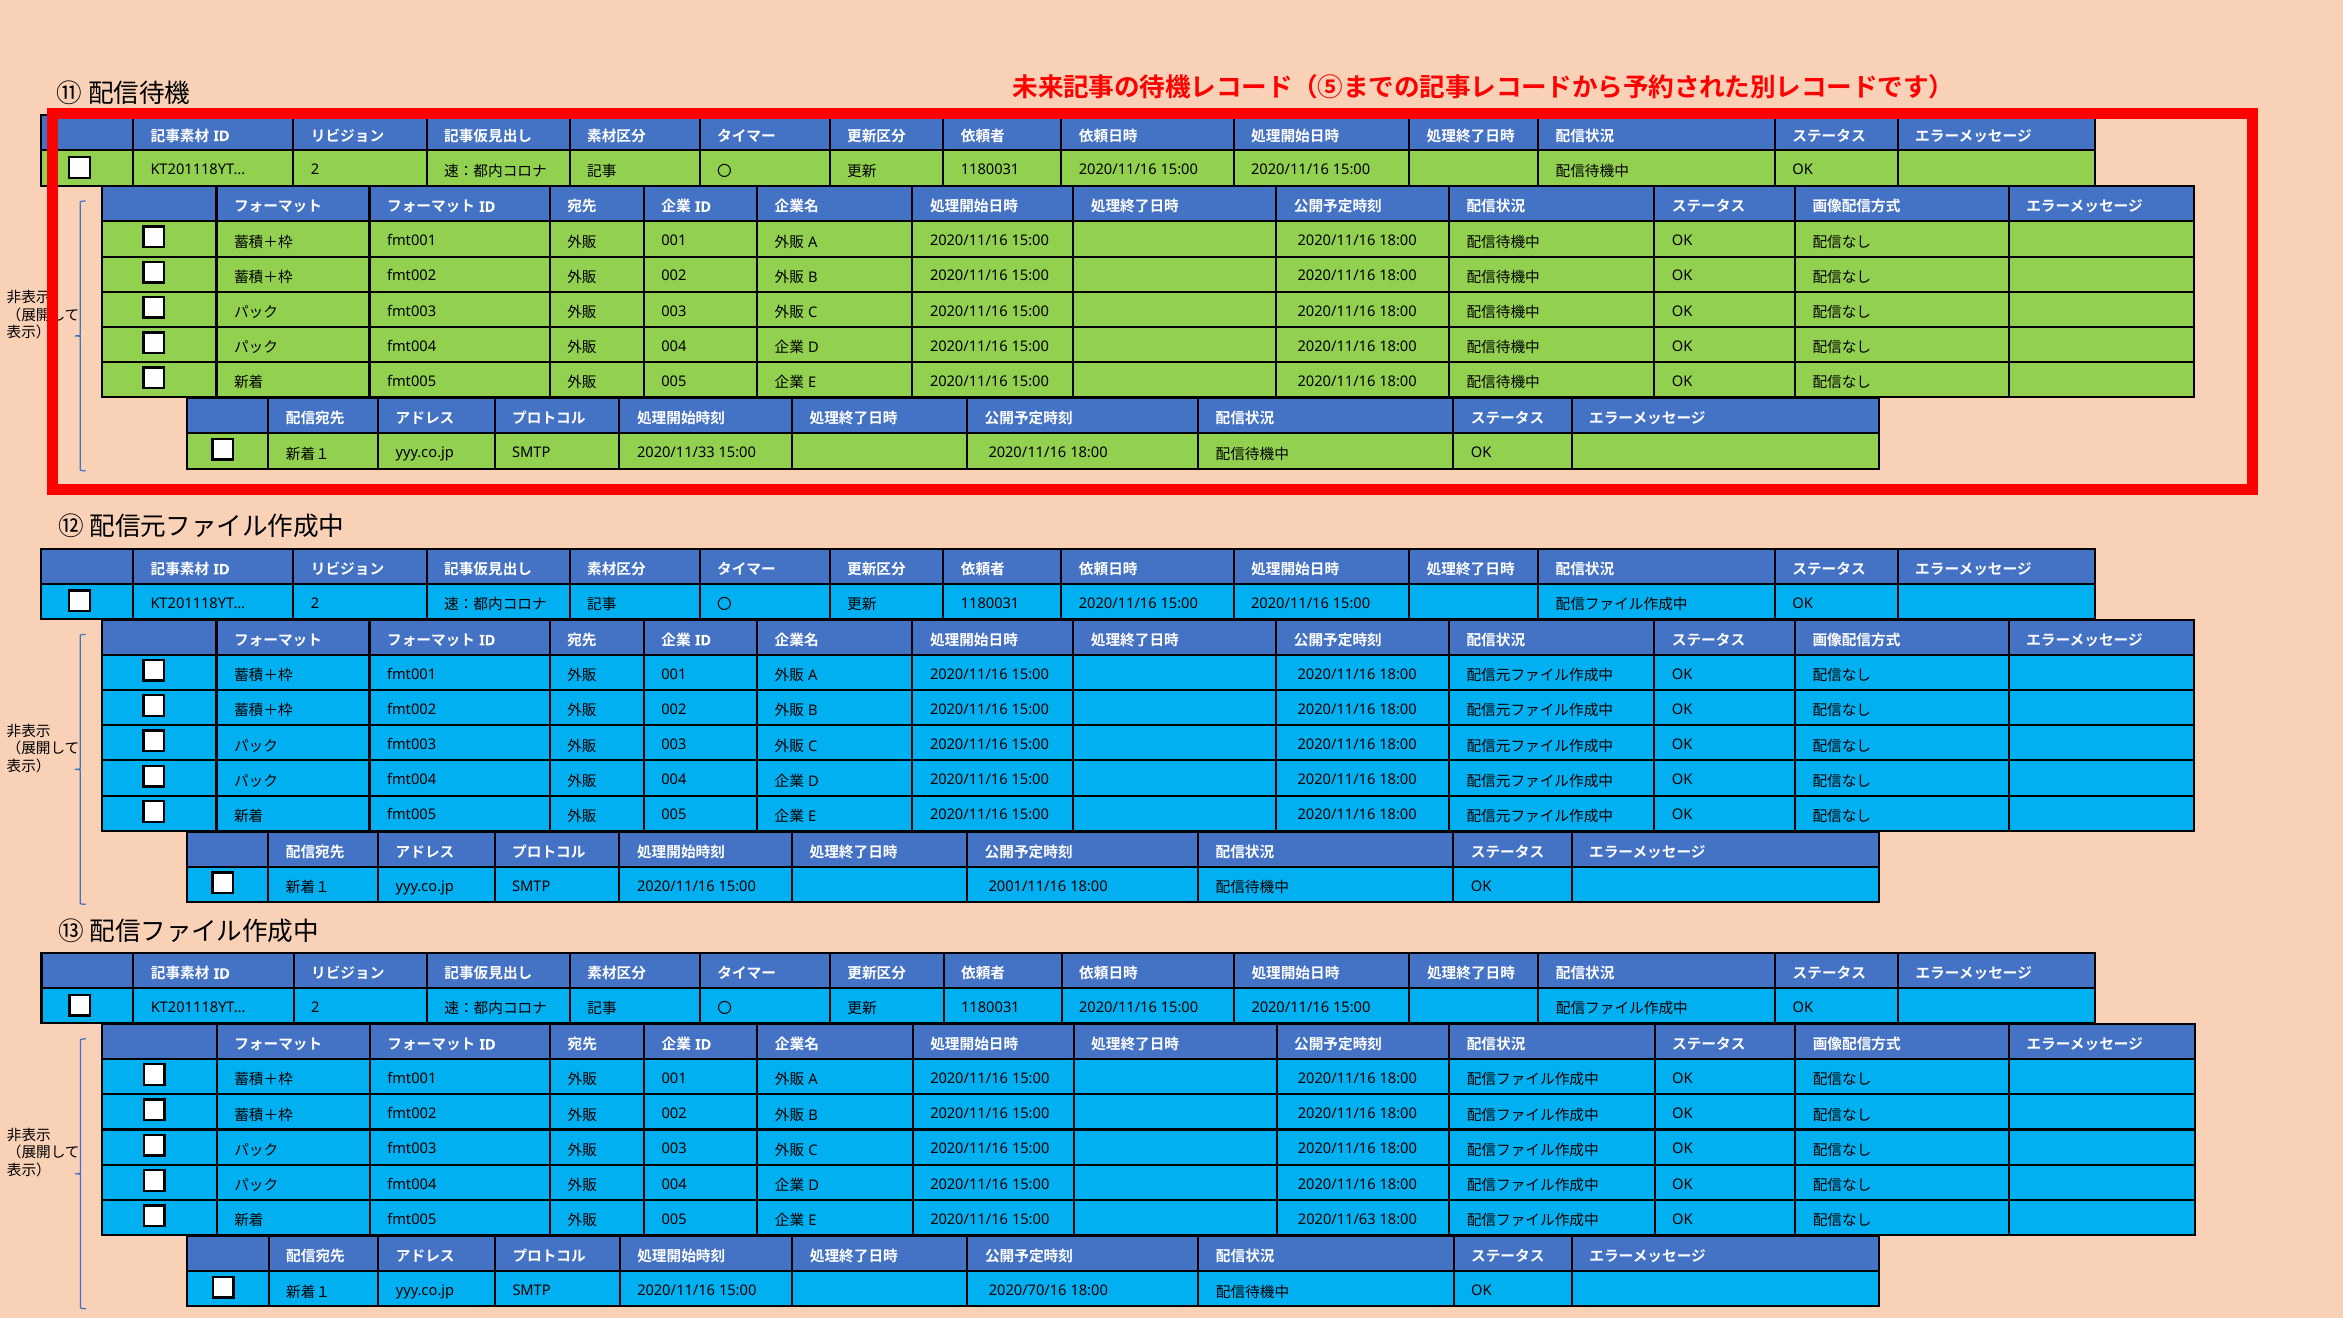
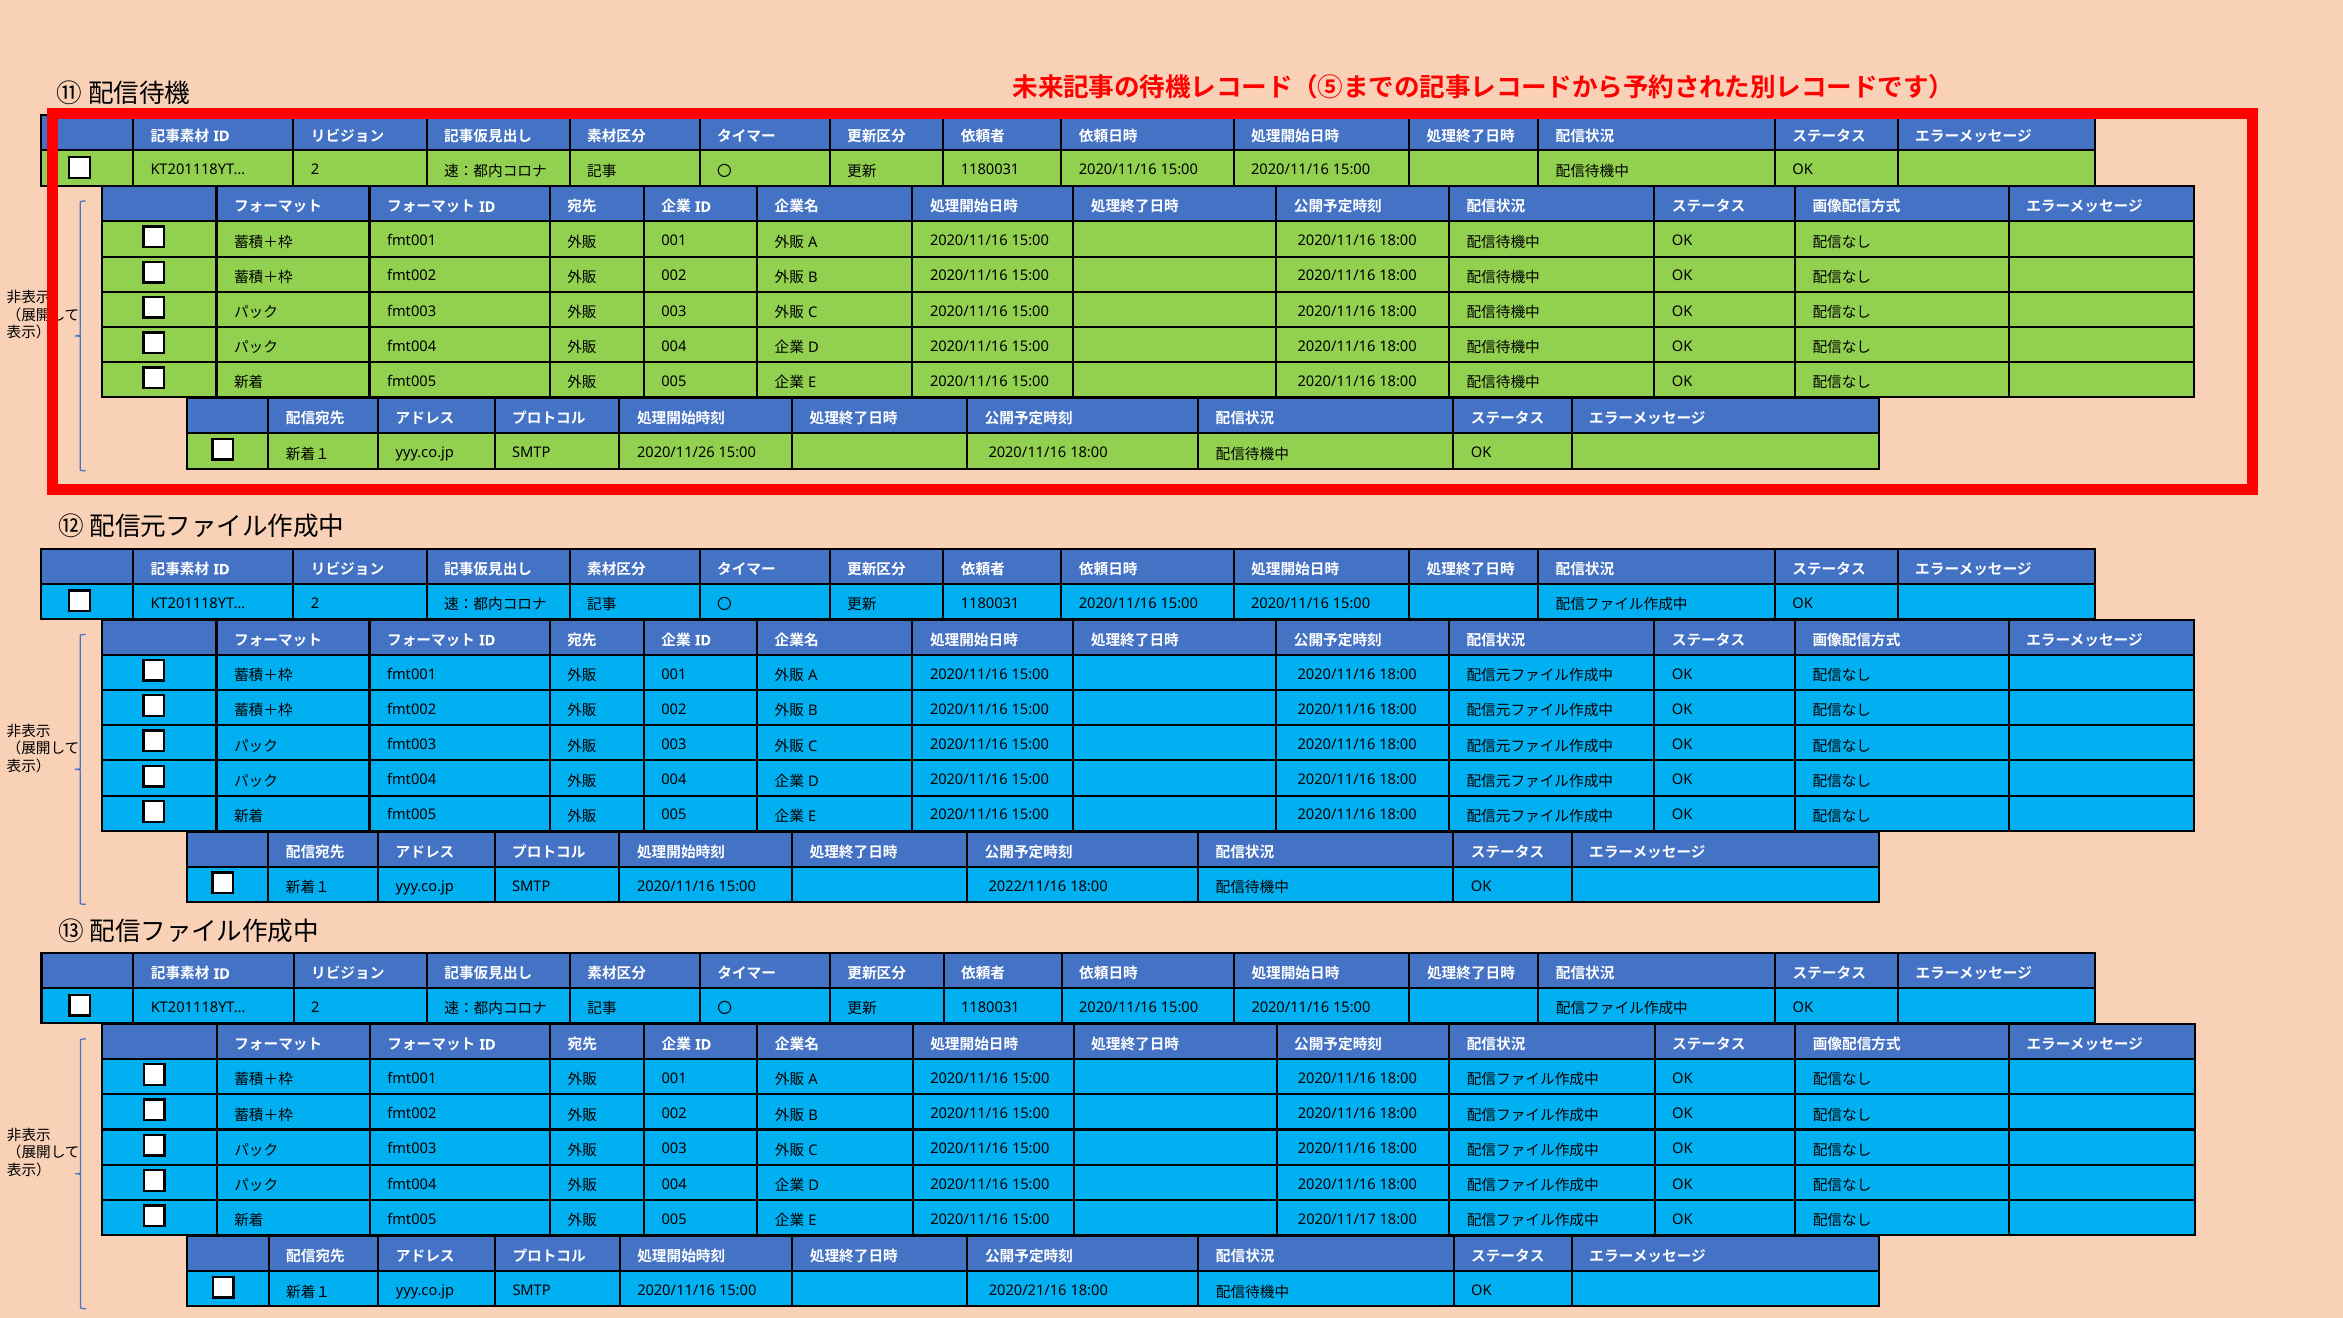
2020/11/33: 2020/11/33 -> 2020/11/26 (676, 453)
2001/11/16: 2001/11/16 -> 2022/11/16 (1027, 886)
2020/11/63: 2020/11/63 -> 2020/11/17 (1337, 1219)
2020/70/16: 2020/70/16 -> 2020/21/16 (1028, 1291)
